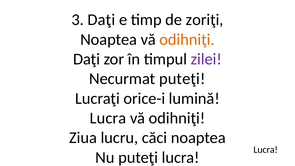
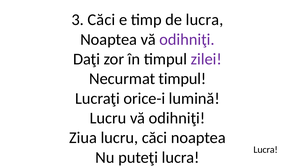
3 Daţi: Daţi -> Căci (101, 20)
de zoriţi: zoriţi -> lucra (205, 20)
odihniţi colour: orange -> purple (187, 39)
Necurmat puteţi: puteţi -> timpul (182, 79)
Lucra: Lucra -> Lucru (108, 118)
